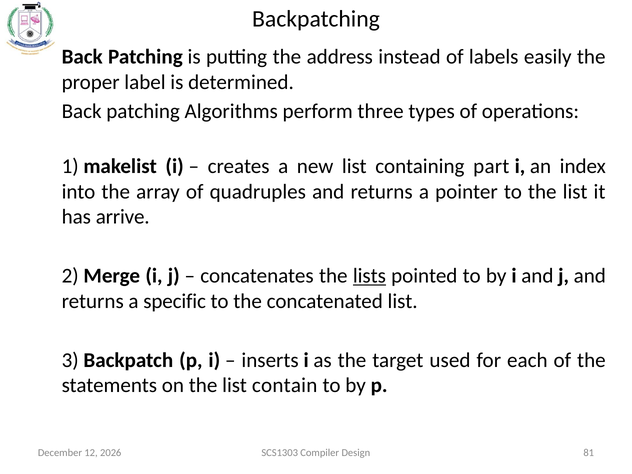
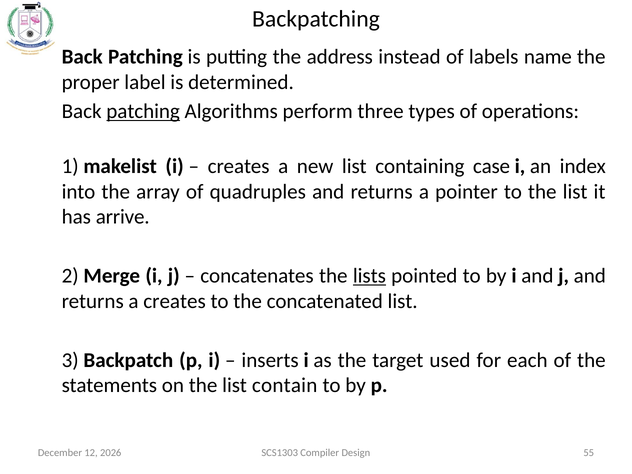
easily: easily -> name (548, 57)
patching underline: none -> present (143, 112)
part: part -> case (492, 166)
a specific: specific -> creates (175, 301)
81: 81 -> 55 (589, 453)
